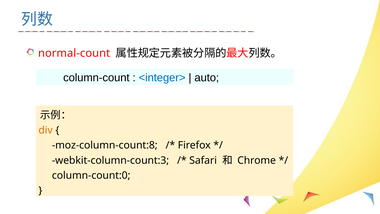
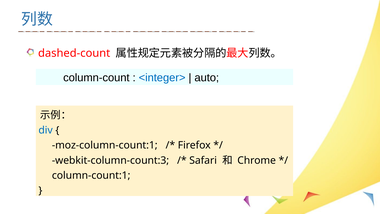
normal-count: normal-count -> dashed-count (74, 53)
div colour: orange -> blue (46, 130)
moz-column-count:8: moz-column-count:8 -> moz-column-count:1 (105, 145)
column-count:0: column-count:0 -> column-count:1 (91, 175)
